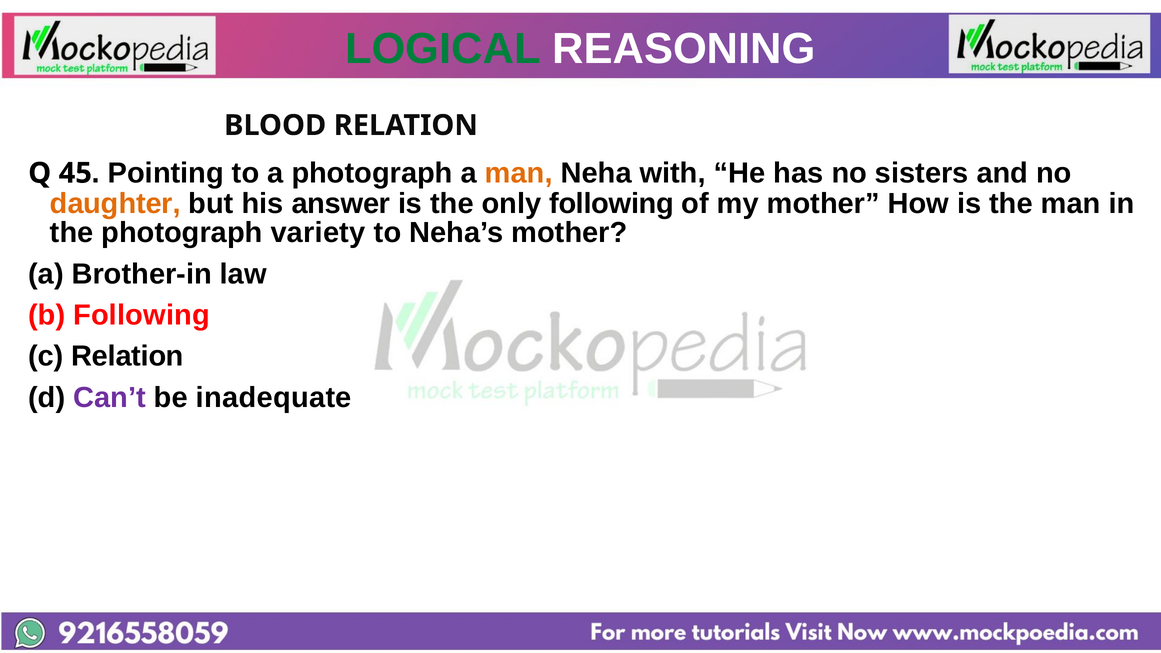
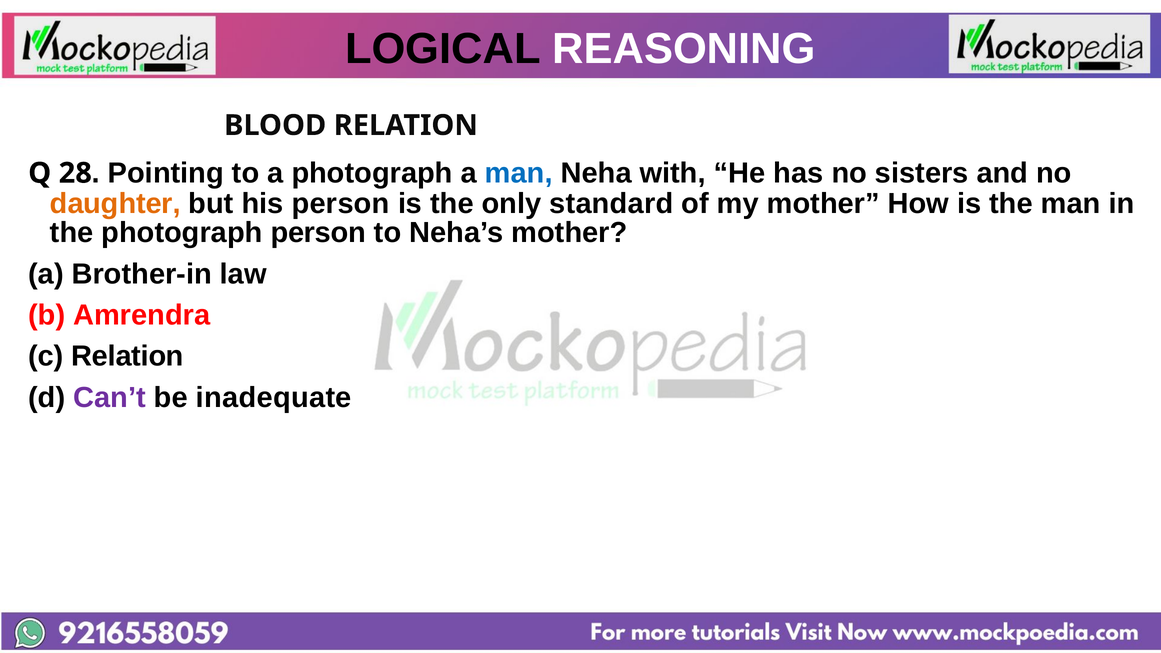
LOGICAL colour: green -> black (443, 49)
45: 45 -> 28 (75, 173)
man colour: orange -> blue (519, 173)
his answer: answer -> person (341, 204)
only following: following -> standard (611, 204)
photograph variety: variety -> person (318, 233)
b Following: Following -> Amrendra (142, 315)
